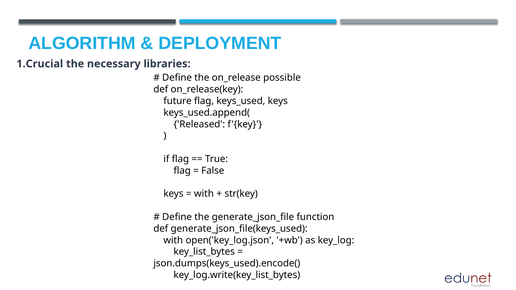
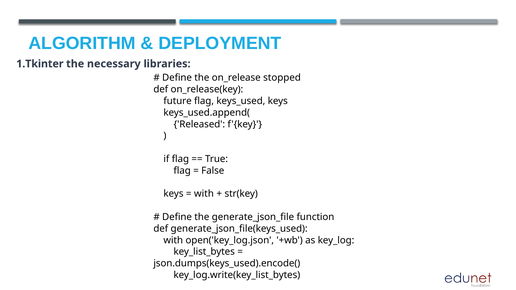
1.Crucial: 1.Crucial -> 1.Tkinter (40, 64)
possible: possible -> stopped (282, 78)
